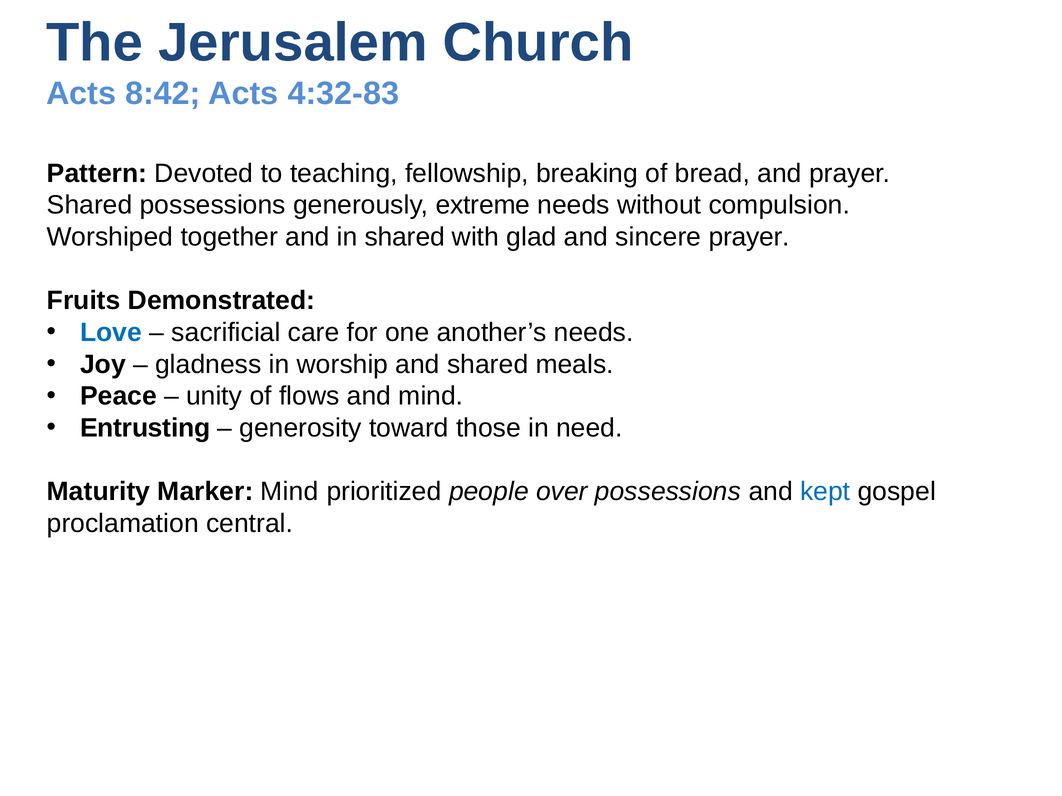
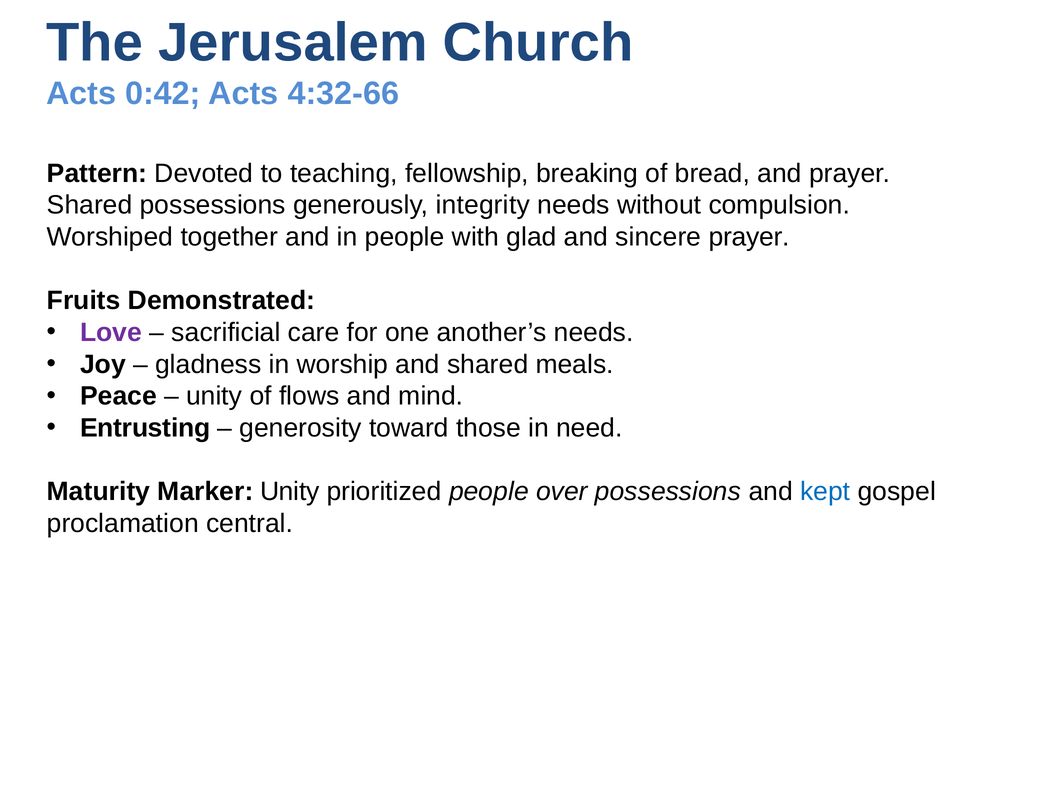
8:42: 8:42 -> 0:42 (163, 94)
4:32-83: 4:32-83 -> 4:32-66 (343, 94)
extreme: extreme -> integrity (483, 205)
in shared: shared -> people (405, 237)
Love colour: blue -> purple (111, 333)
Marker Mind: Mind -> Unity (290, 492)
